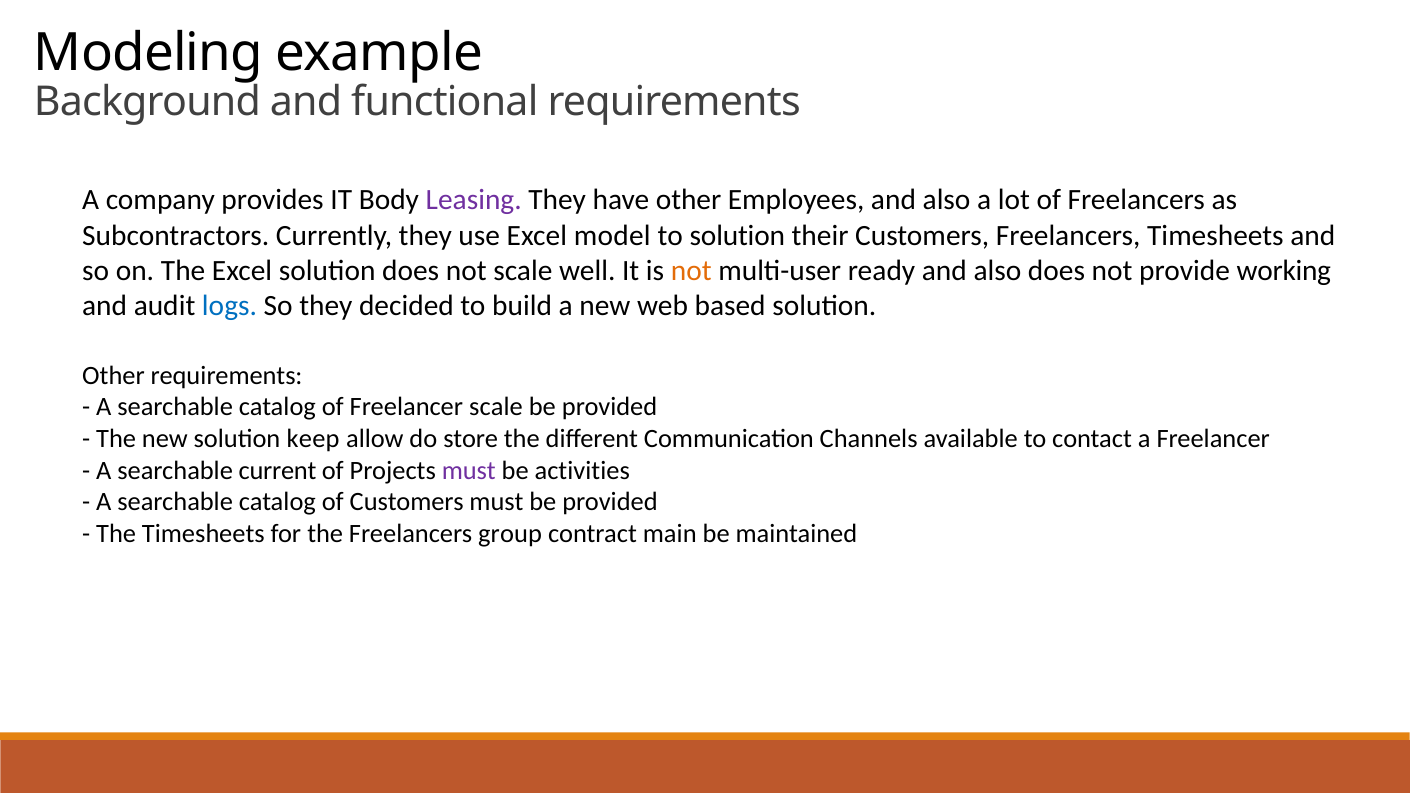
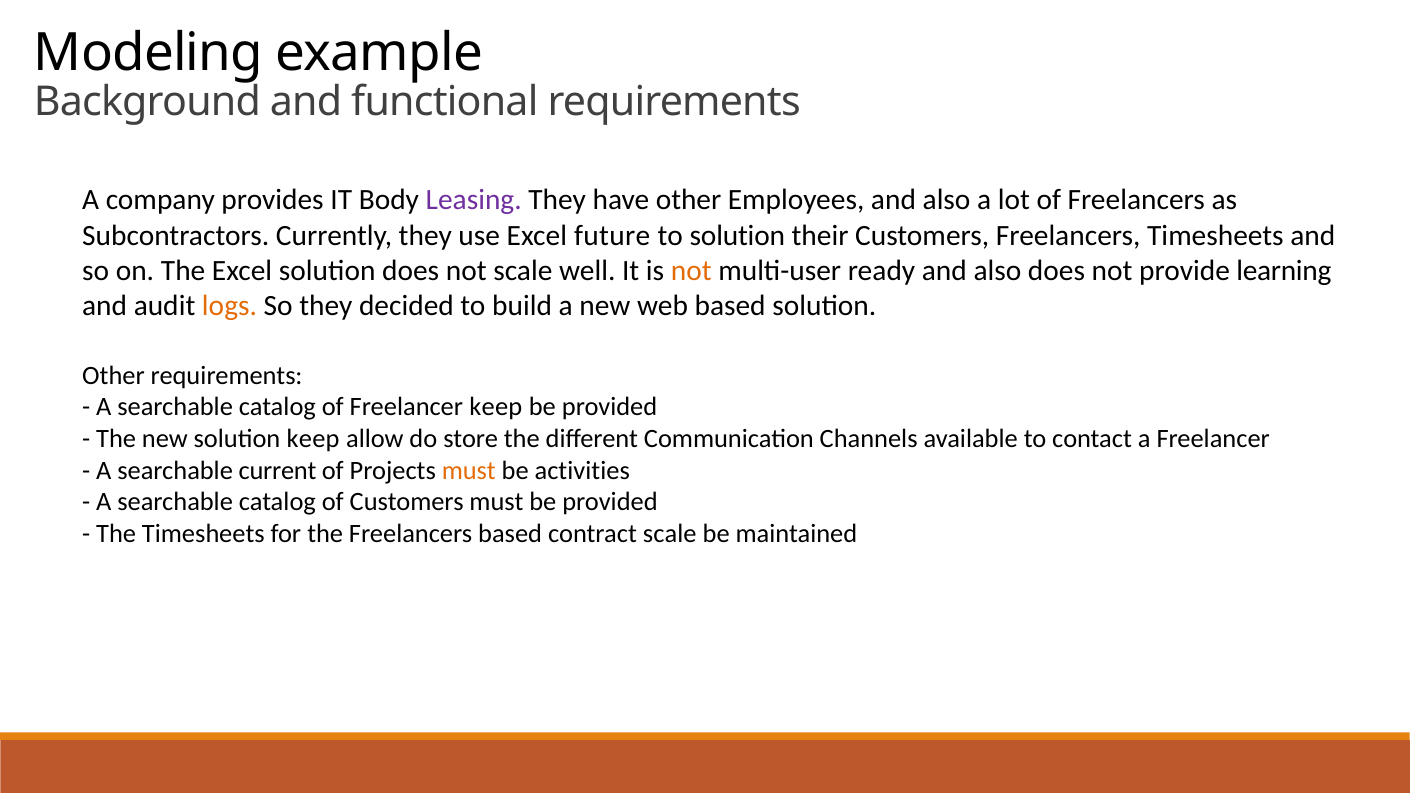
model: model -> future (612, 236)
working: working -> learning (1284, 271)
logs colour: blue -> orange (230, 306)
Freelancer scale: scale -> keep (496, 407)
must colour: purple -> orange (469, 471)
Freelancers group: group -> based (510, 534)
contract main: main -> scale (670, 534)
